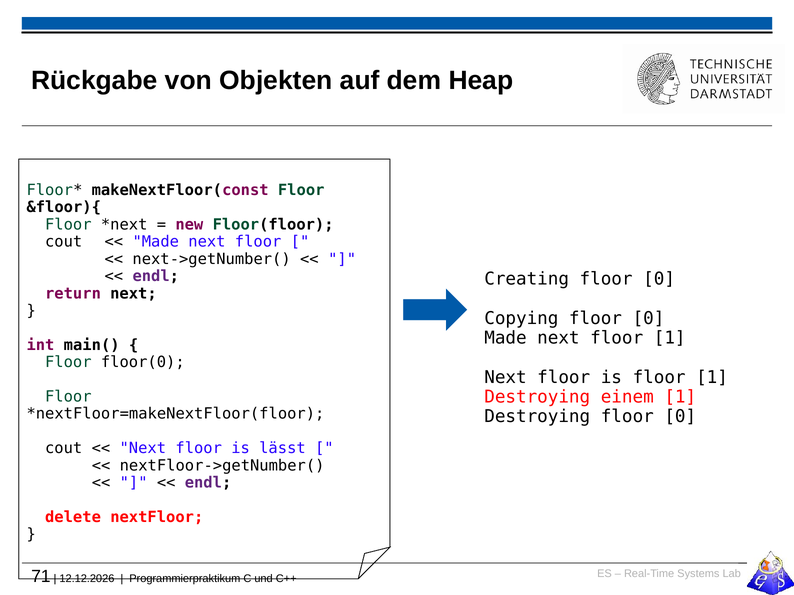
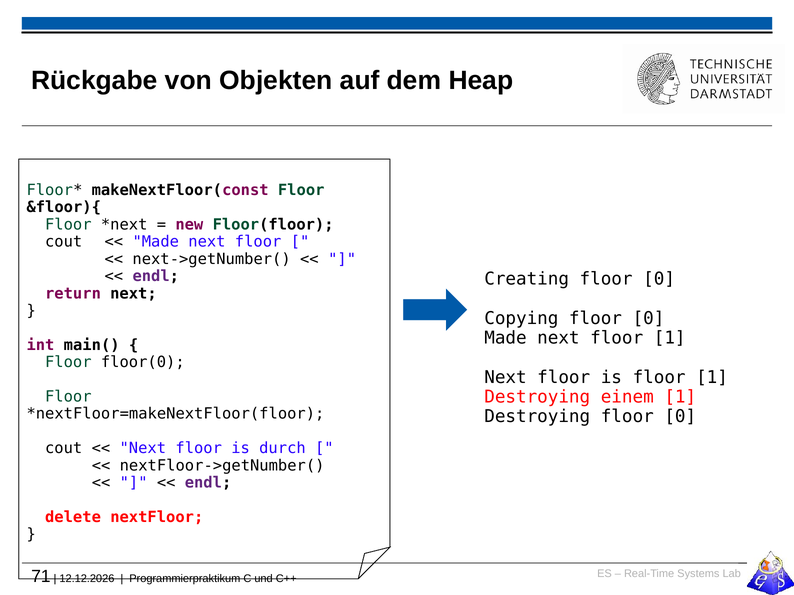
lässt: lässt -> durch (282, 449)
